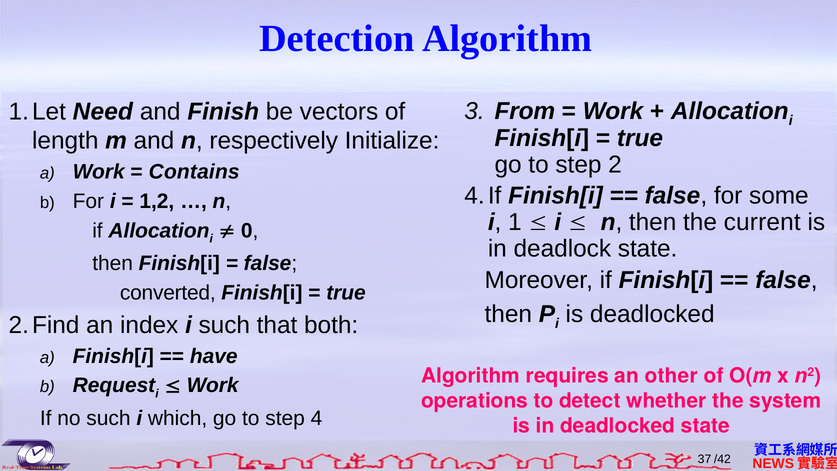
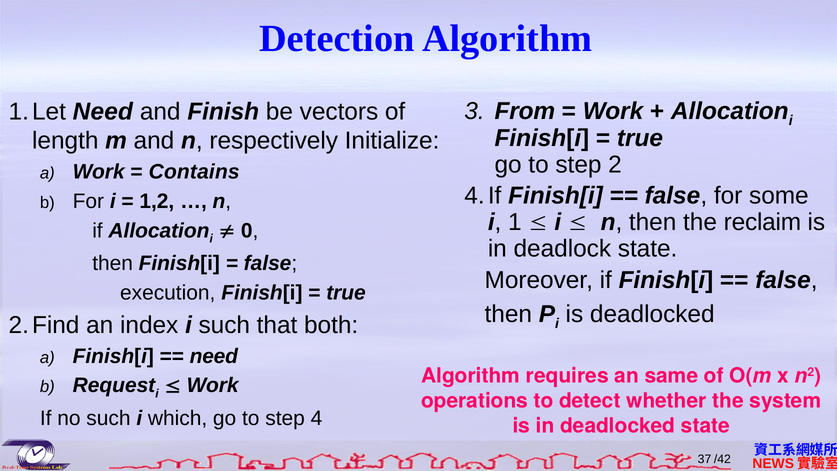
current: current -> reclaim (762, 222)
converted: converted -> execution (168, 293)
have: have -> need (214, 356)
other: other -> same (671, 376)
